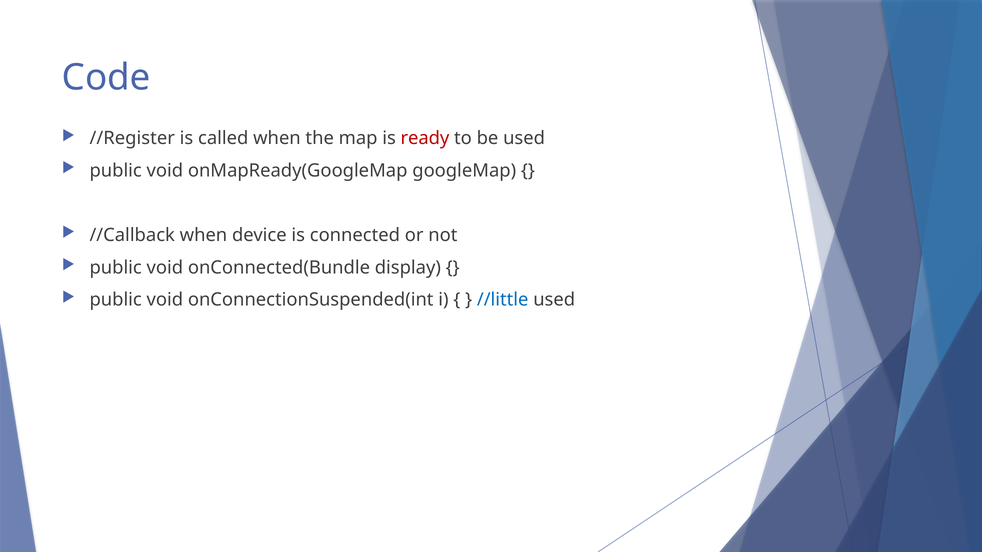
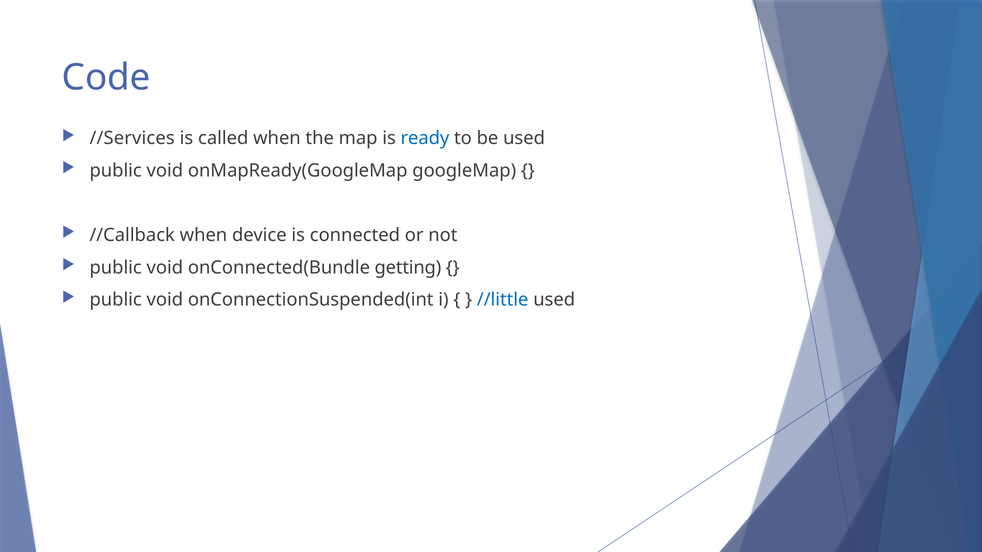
//Register: //Register -> //Services (132, 138)
ready colour: red -> blue (425, 138)
display: display -> getting (408, 268)
